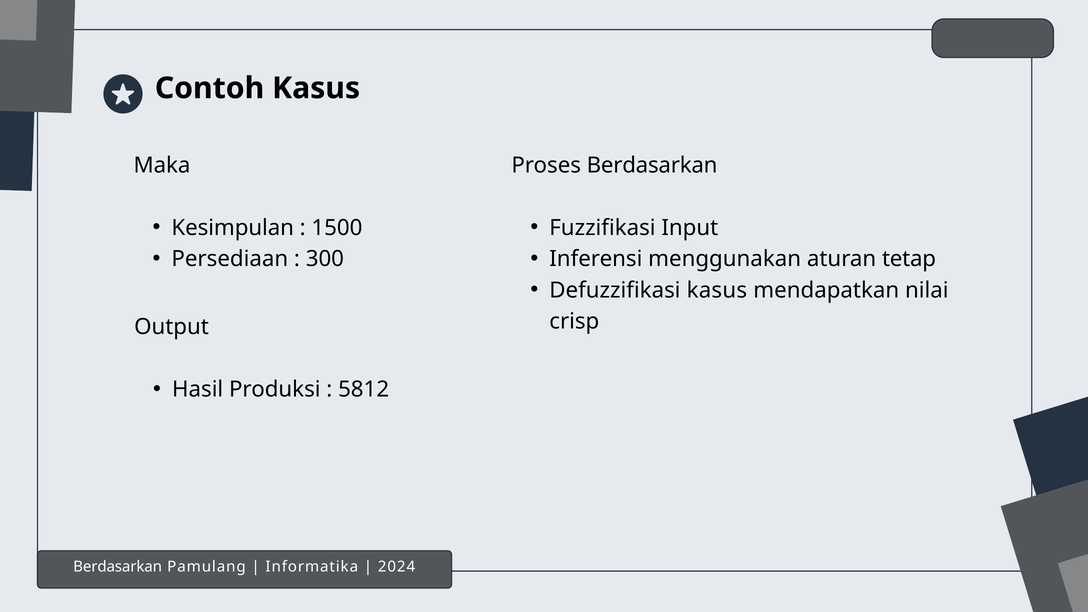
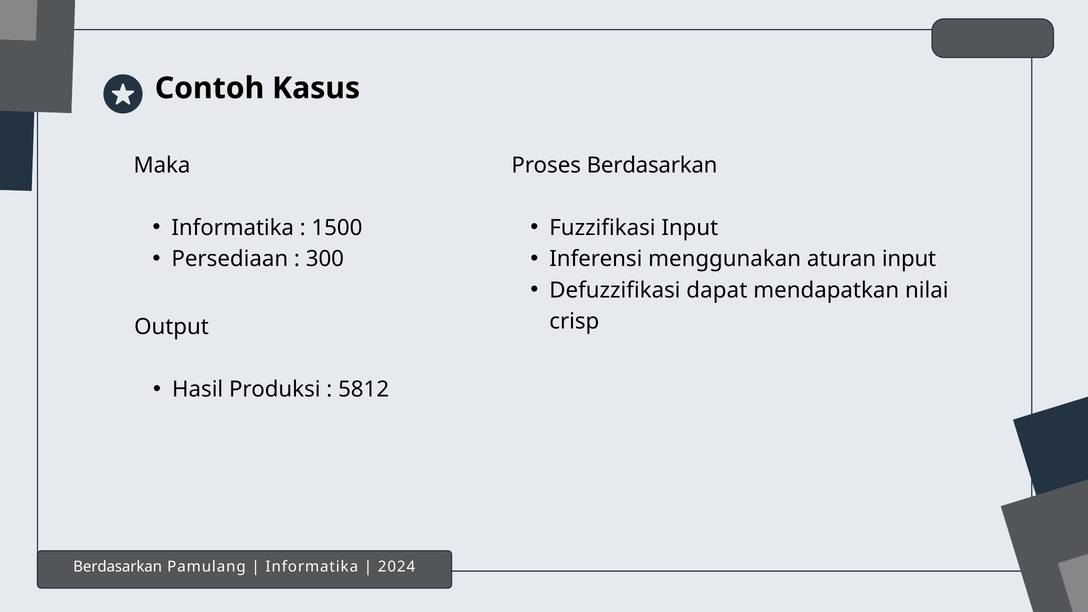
Kesimpulan: Kesimpulan -> Informatika (233, 228)
aturan tetap: tetap -> input (909, 259)
Defuzzifikasi kasus: kasus -> dapat (717, 290)
